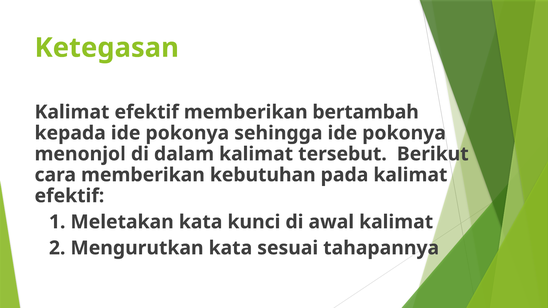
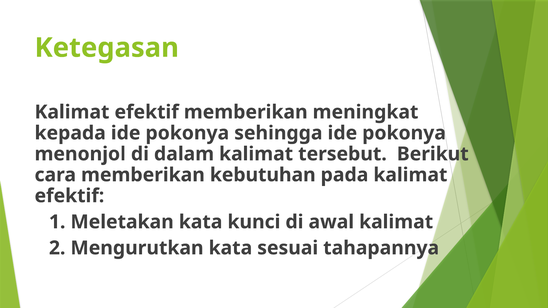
bertambah: bertambah -> meningkat (366, 112)
